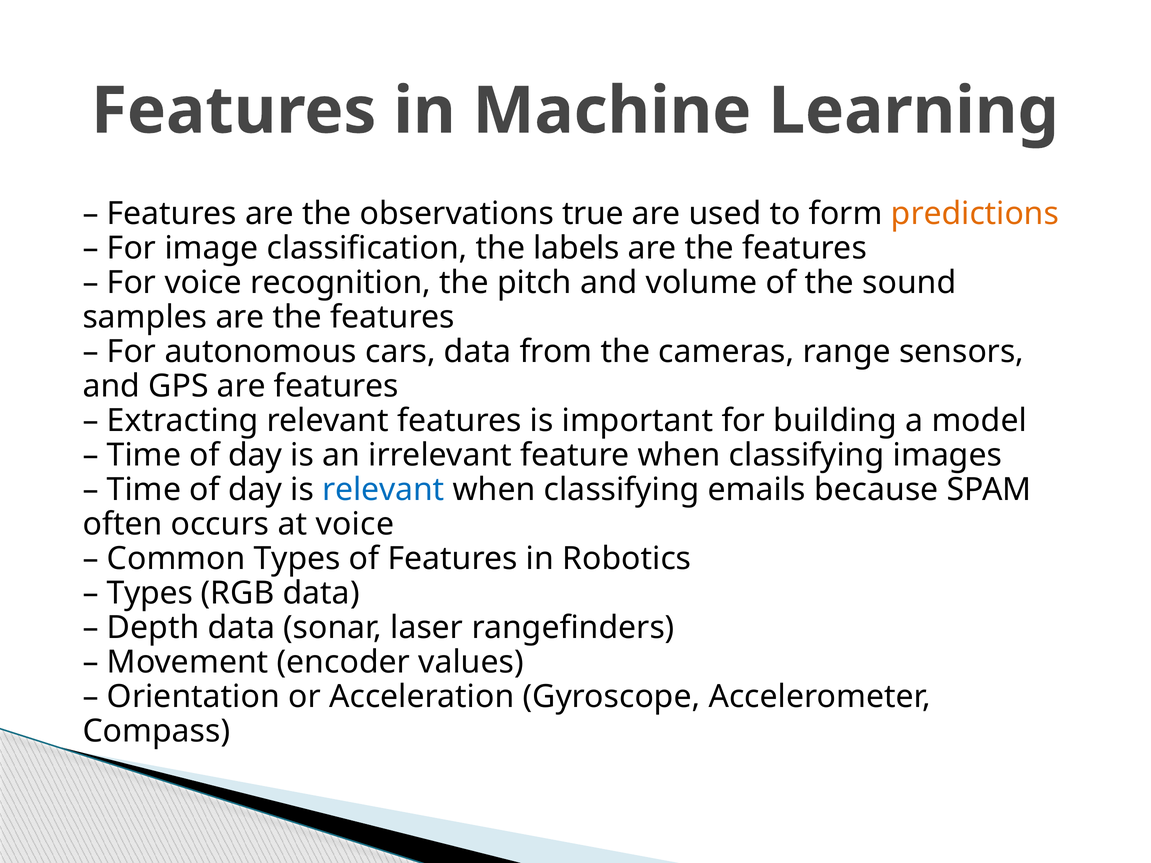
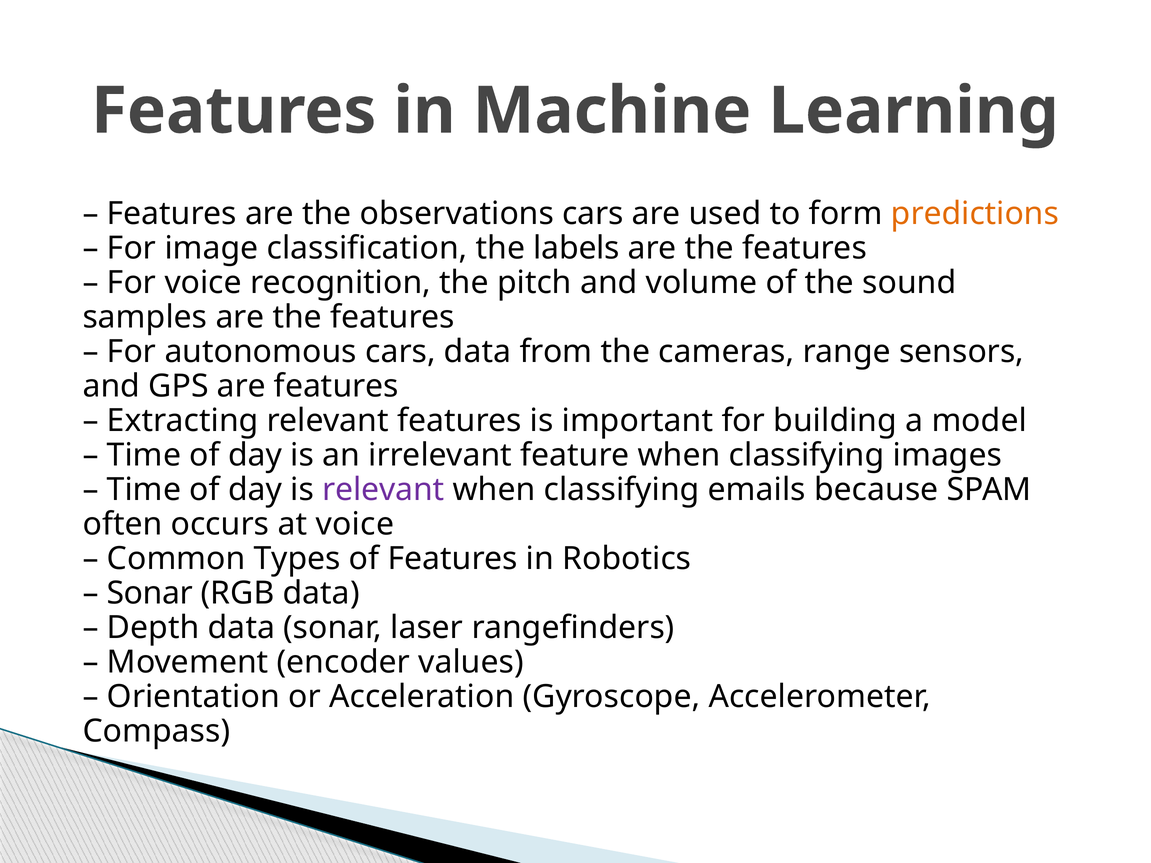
observations true: true -> cars (593, 214)
relevant colour: blue -> purple (383, 490)
Types: Types -> Sonar (150, 593)
